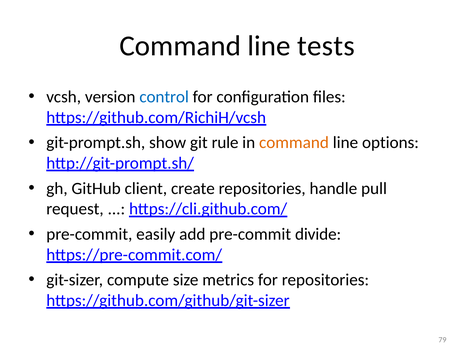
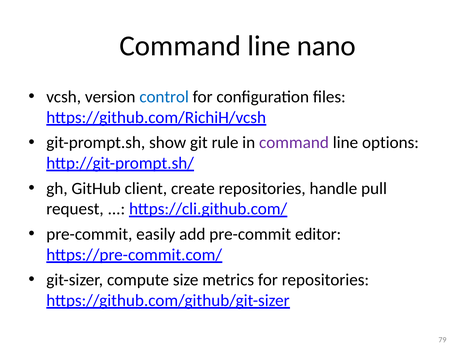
tests: tests -> nano (326, 46)
command colour: orange -> purple (294, 143)
divide: divide -> editor (318, 234)
